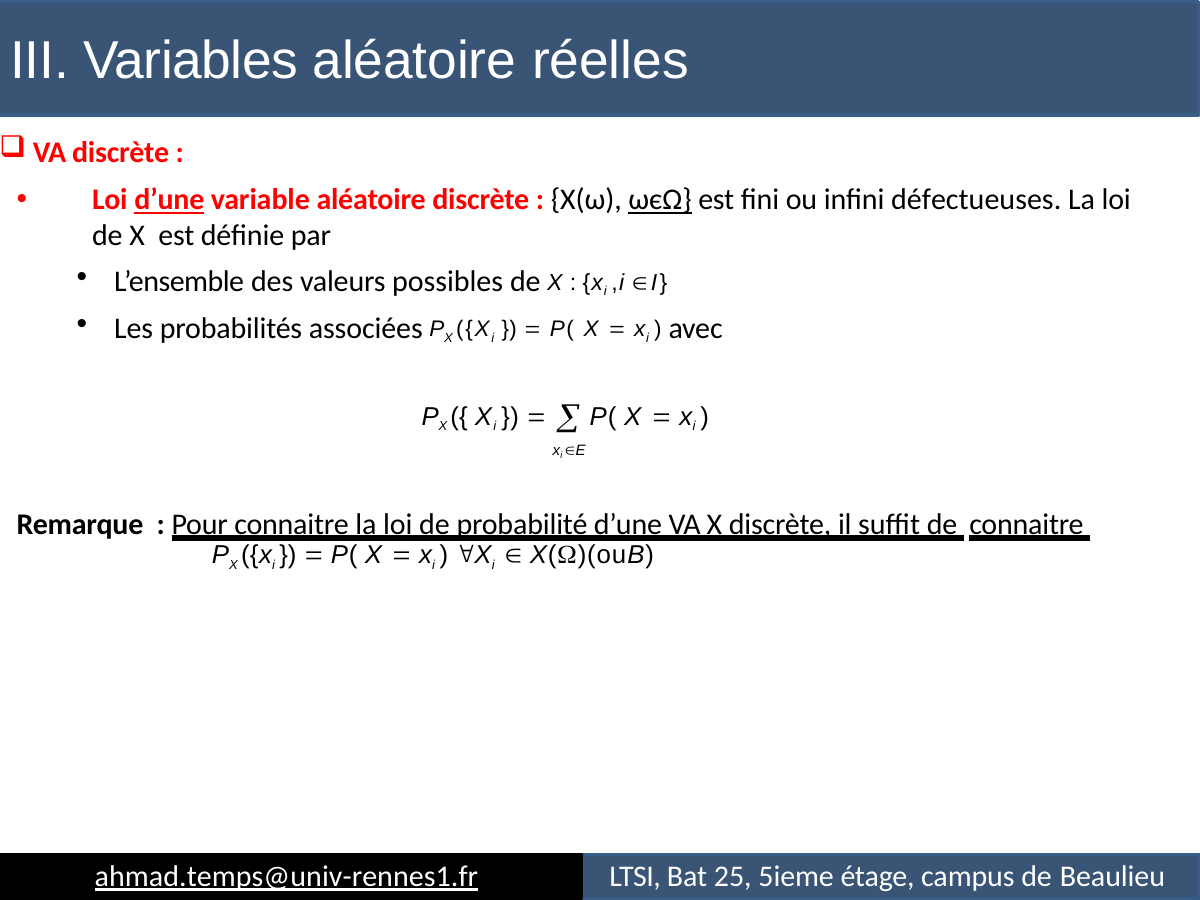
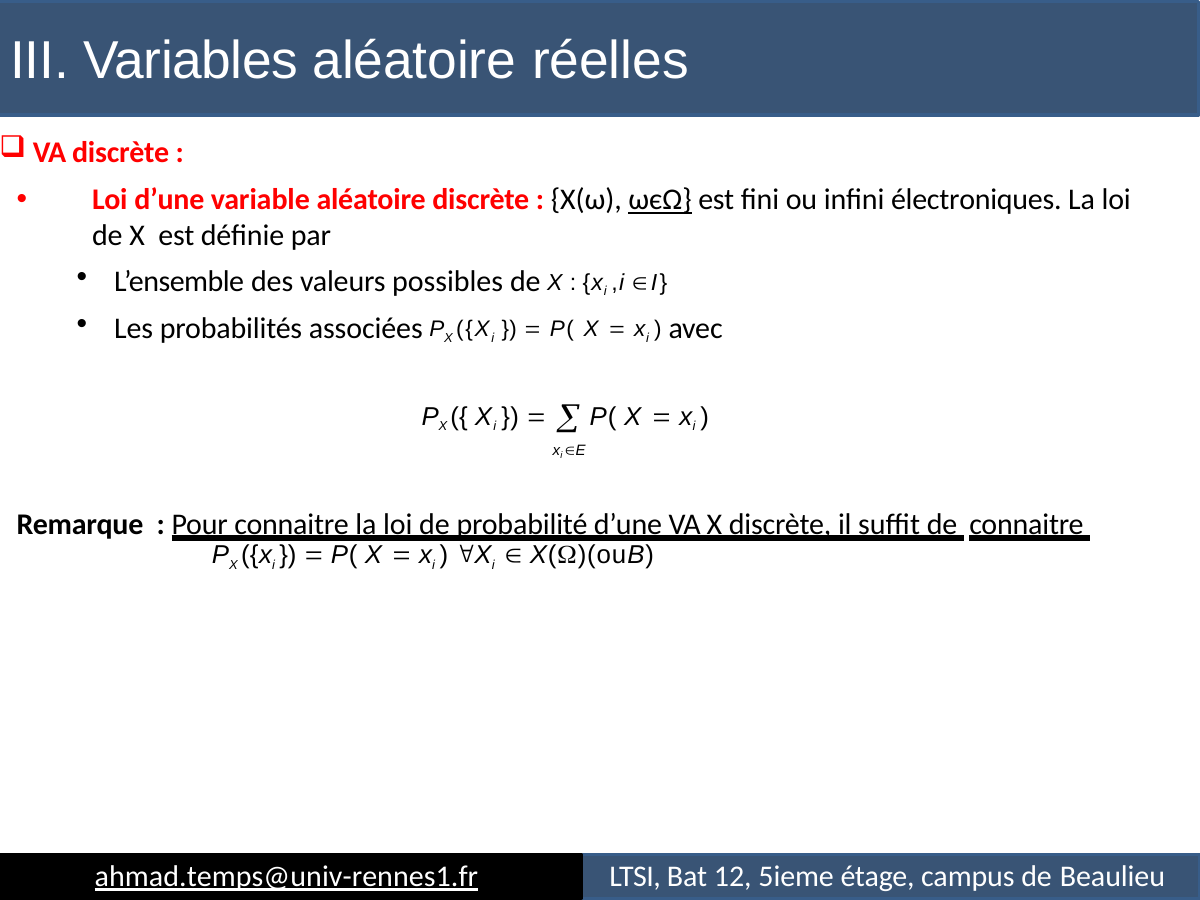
d’une underline: present -> none (169, 200)
défectueuses: défectueuses -> électroniques (976, 200)
25: 25 -> 12 (733, 877)
